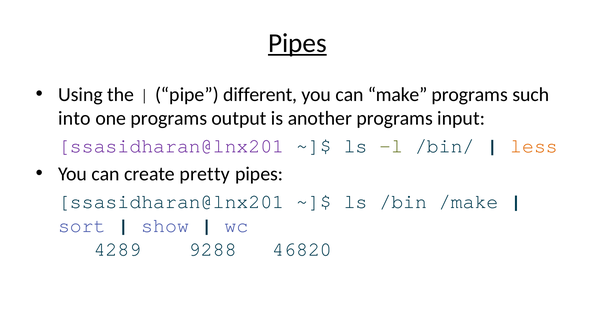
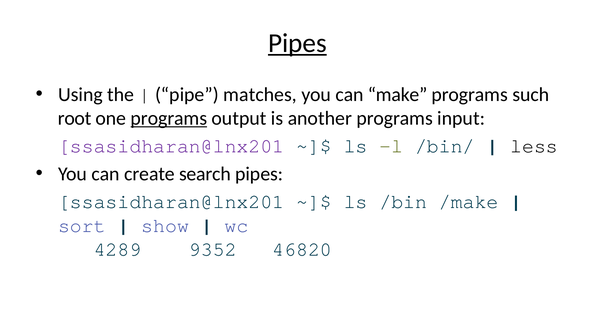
different: different -> matches (260, 94)
into: into -> root (75, 118)
programs underline: none -> present (169, 118)
less colour: orange -> black (534, 146)
pretty: pretty -> search (205, 174)
9288: 9288 -> 9352 (213, 249)
